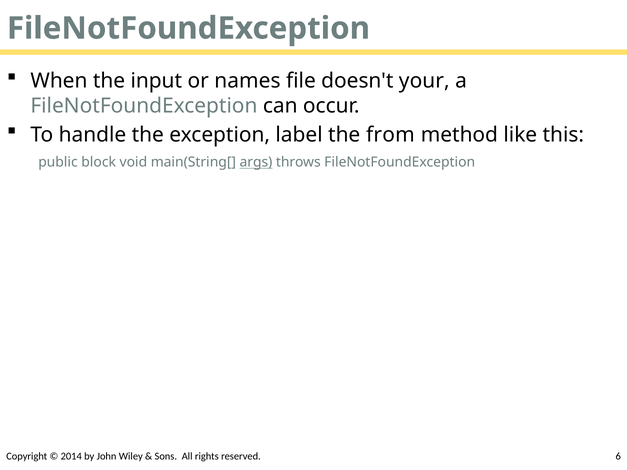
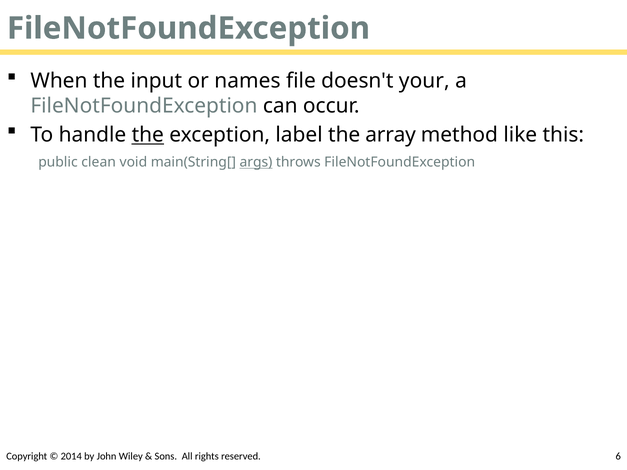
the underline: none -> present (148, 135)
from: from -> array (391, 135)
block: block -> clean (99, 162)
